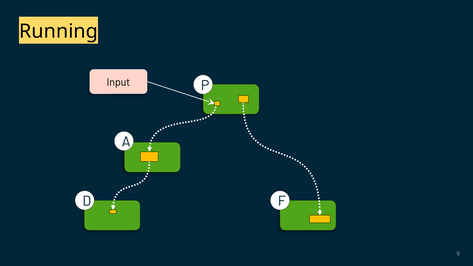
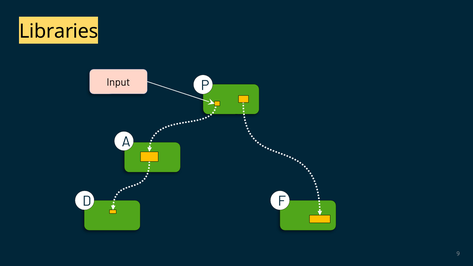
Running: Running -> Libraries (59, 31)
